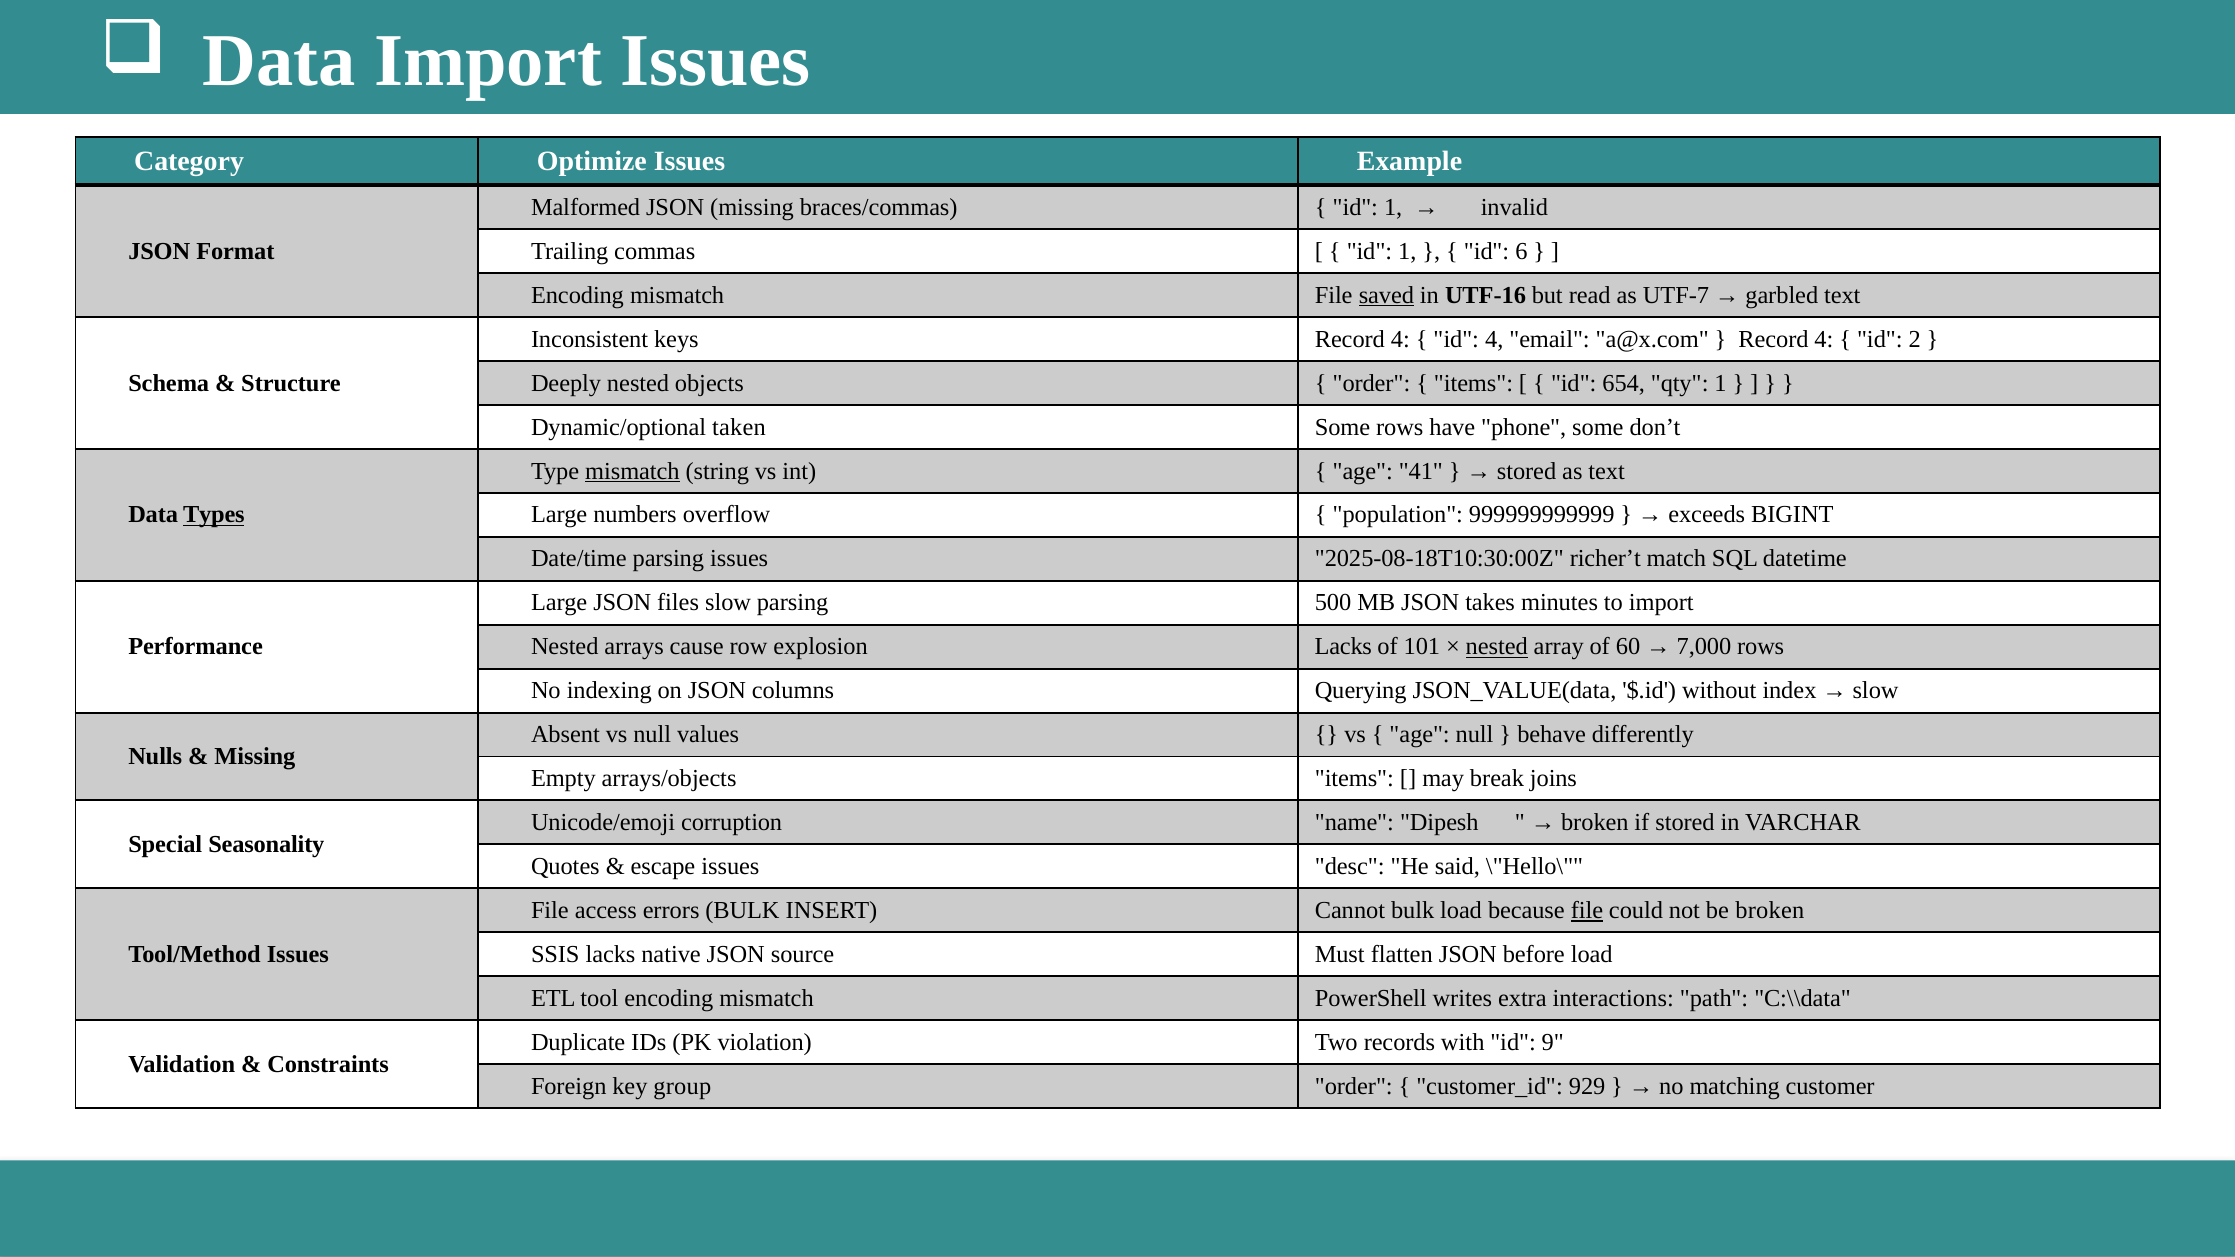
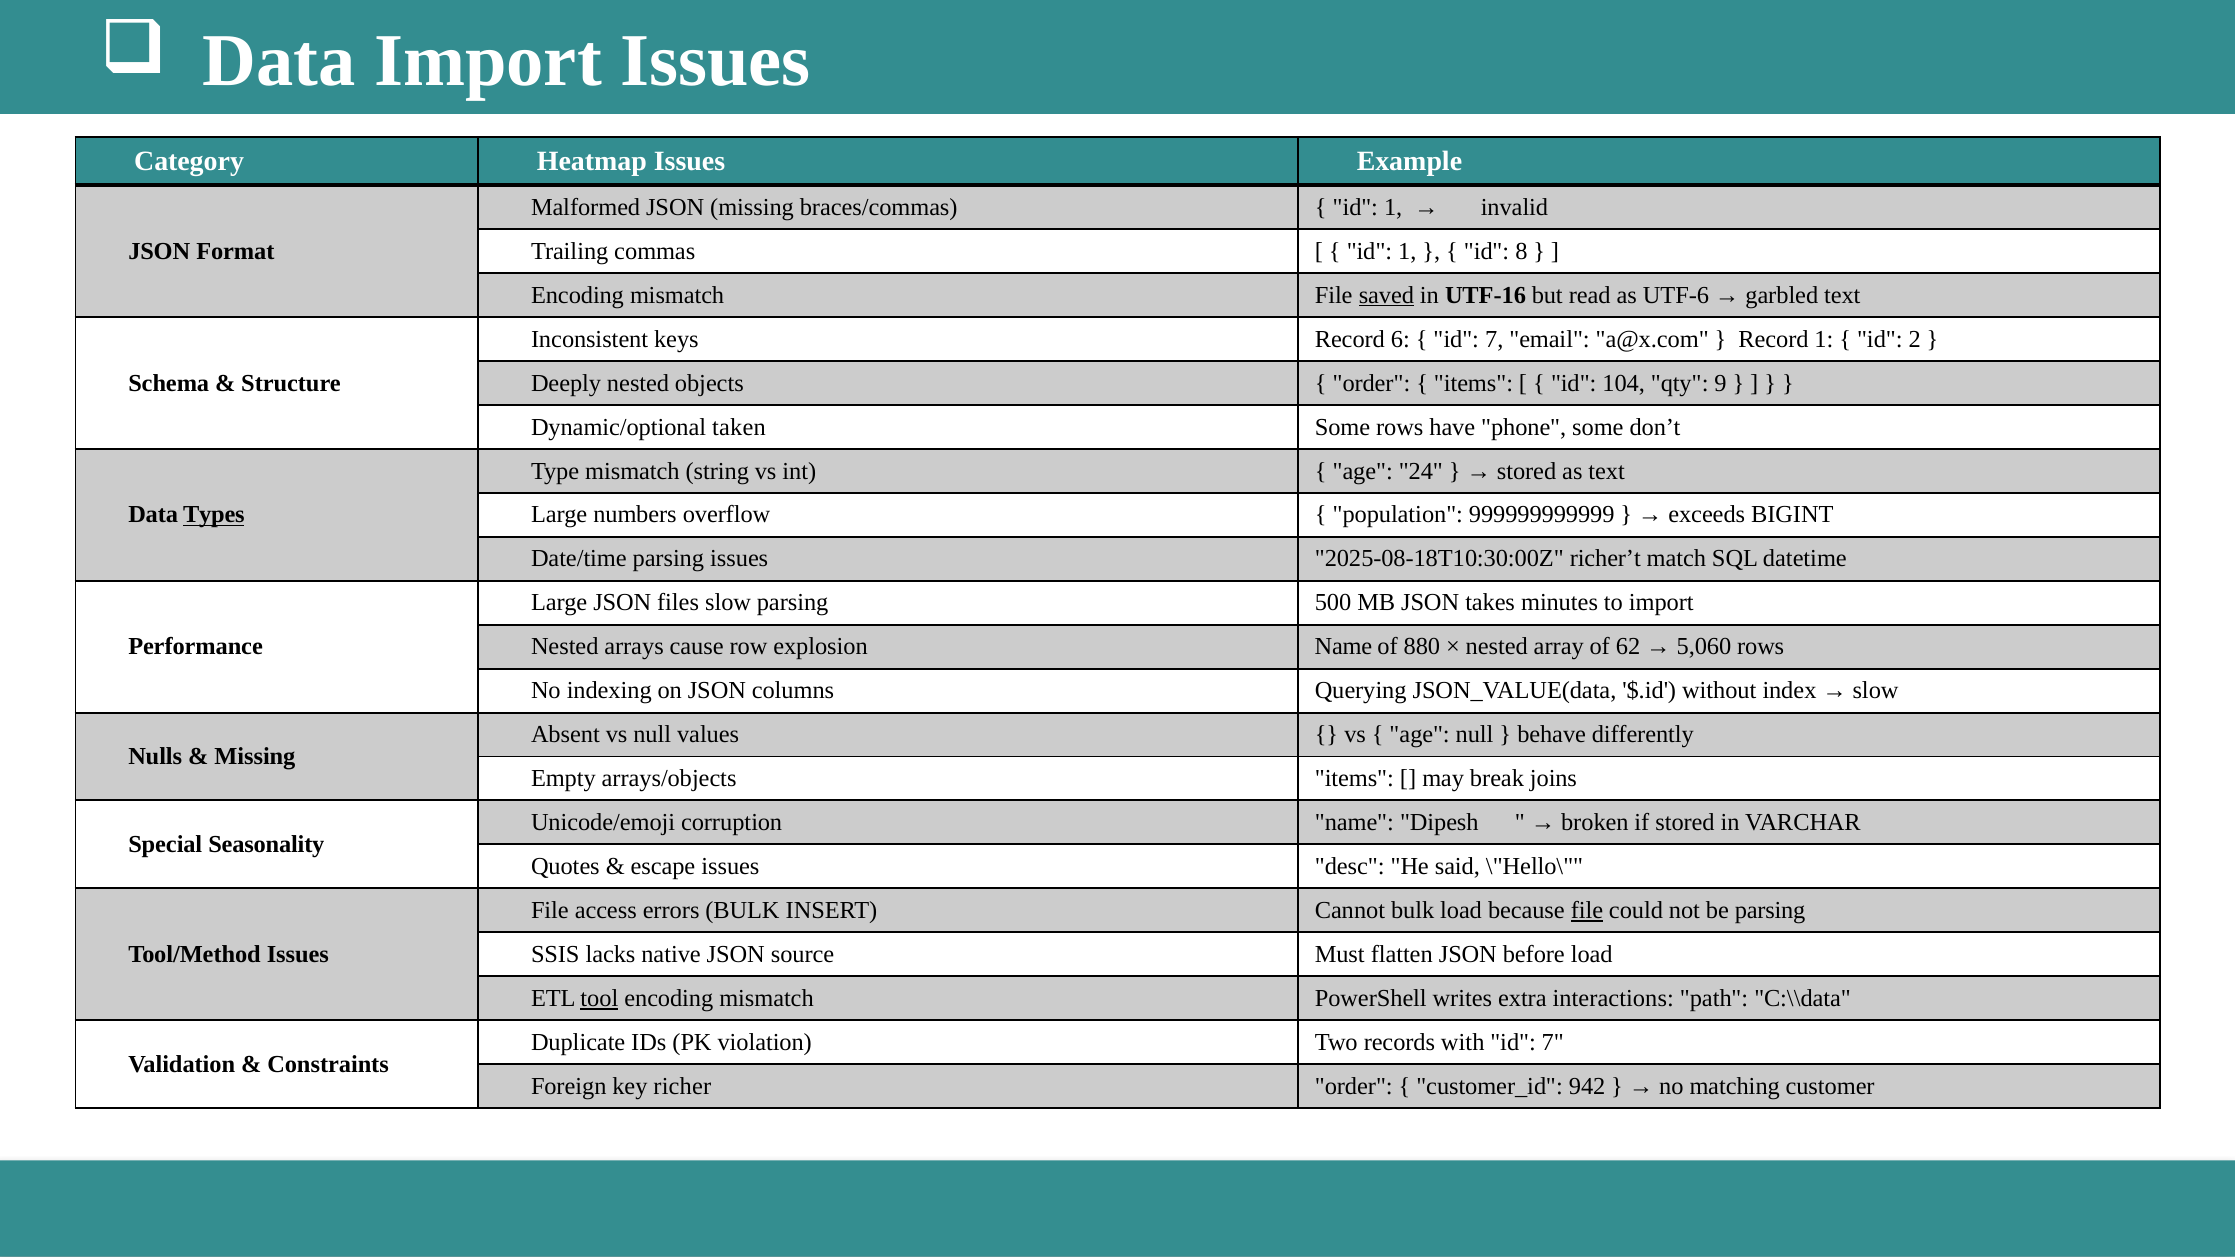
Optimize: Optimize -> Heatmap (592, 161)
6: 6 -> 8 (1521, 251)
UTF-7: UTF-7 -> UTF-6 (1676, 295)
keys Record 4: 4 -> 6 (1400, 339)
4: 4 -> 7 (1494, 339)
4: 4 -> 1 (1824, 339)
654: 654 -> 104 (1624, 383)
qty 1: 1 -> 9 (1720, 383)
mismatch underline: present -> none (632, 471)
41: 41 -> 24 (1421, 471)
explosion Lacks: Lacks -> Name (1343, 647)
101: 101 -> 880 (1422, 647)
nested underline: present -> none (1497, 647)
60: 60 -> 62 (1628, 647)
7,000: 7,000 -> 5,060 (1704, 647)
be broken: broken -> parsing (1770, 911)
tool underline: none -> present (599, 998)
with id 9: 9 -> 7 (1553, 1042)
group: group -> richer (682, 1086)
929: 929 -> 942 (1587, 1086)
